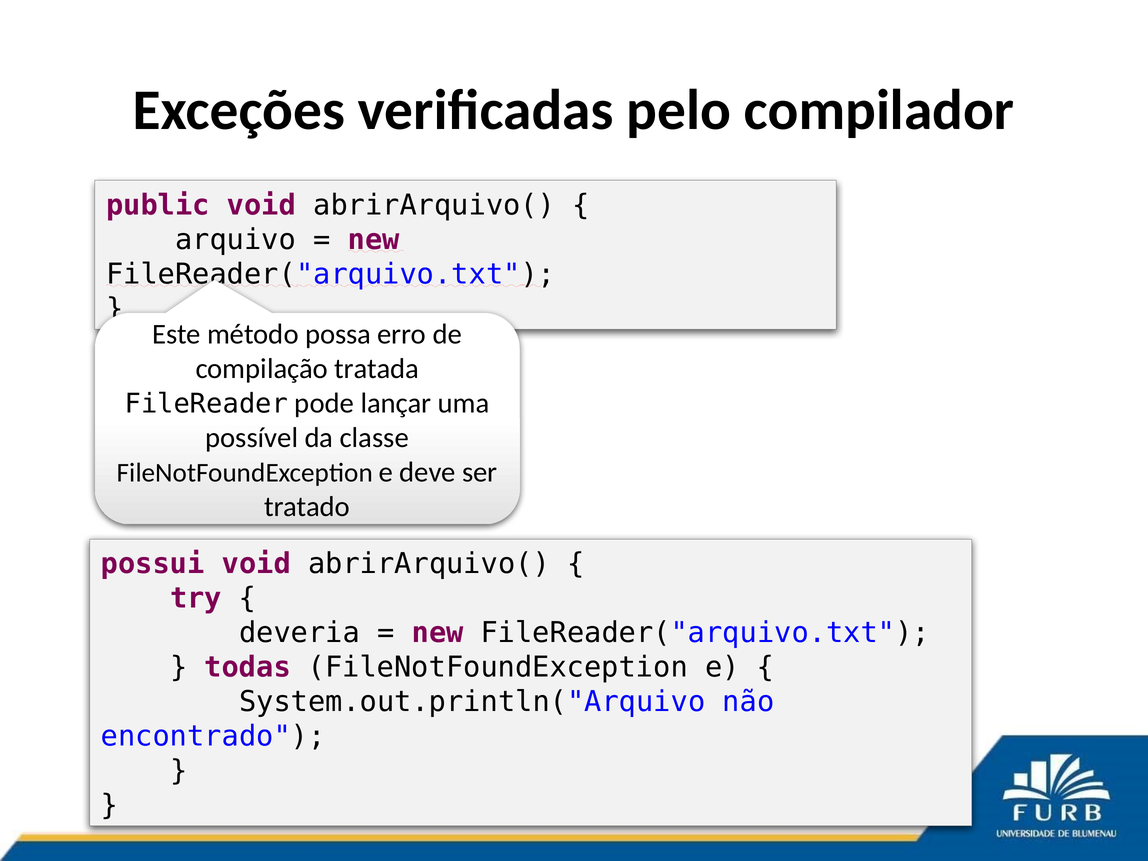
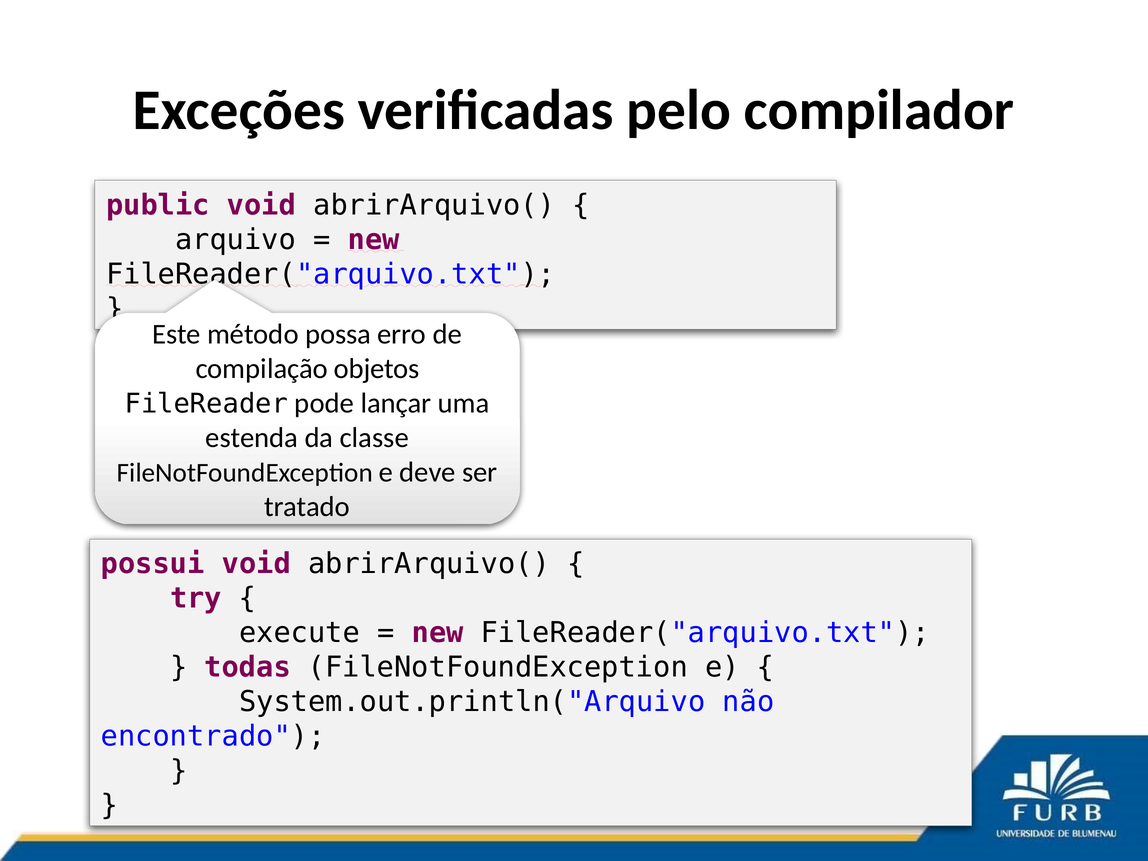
tratada: tratada -> objetos (377, 369)
possível: possível -> estenda (252, 438)
deveria: deveria -> execute (299, 633)
